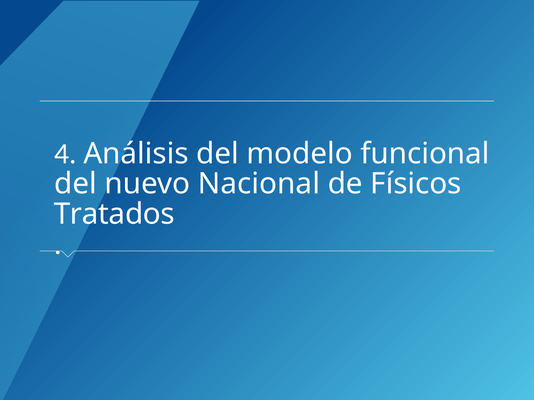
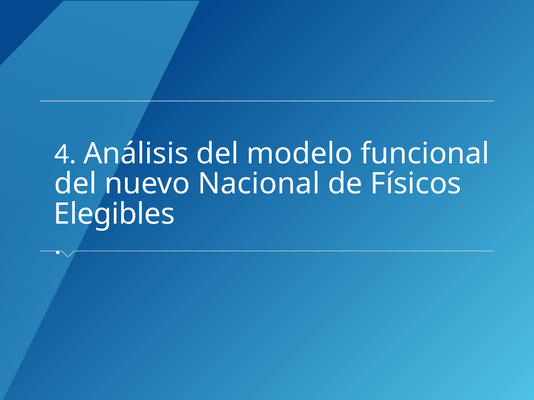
Tratados: Tratados -> Elegibles (114, 214)
